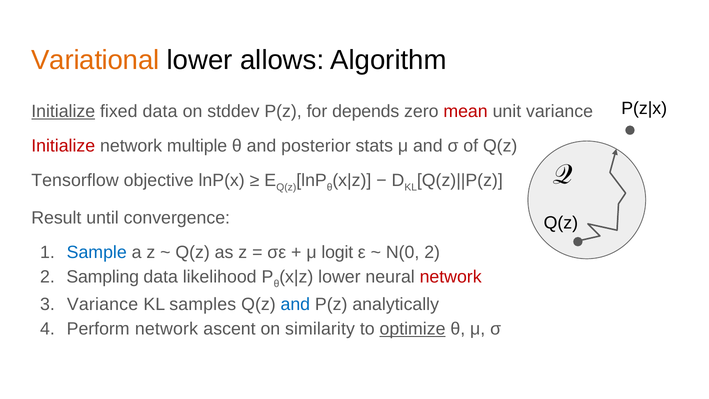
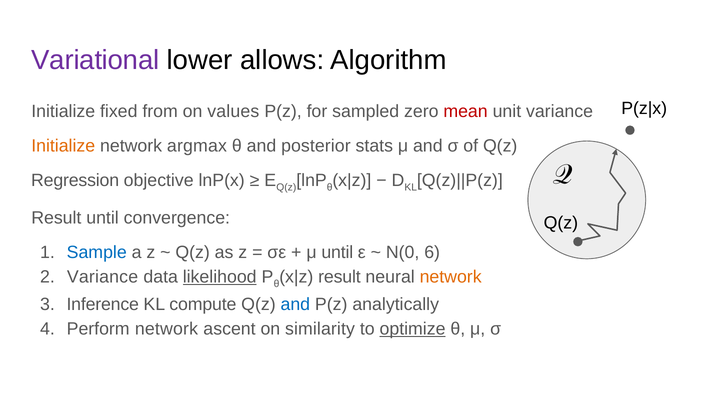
Variational colour: orange -> purple (95, 60)
Initialize underline: present -> none (63, 111)
fixed data: data -> from (160, 111)
stddev: stddev -> values (233, 111)
depends: depends -> sampled (366, 111)
Initialize colour: red -> orange (63, 146)
multiple: multiple -> argmax (197, 146)
Tensorflow: Tensorflow -> Regression (75, 181)
μ logit: logit -> until (337, 252)
N(0 2: 2 -> 6 (432, 252)
Sampling: Sampling -> Variance (103, 277)
likelihood underline: none -> present (220, 277)
lower: lower -> result (339, 277)
network colour: red -> orange (451, 277)
Variance: Variance -> Inference (103, 304)
samples: samples -> compute (203, 304)
